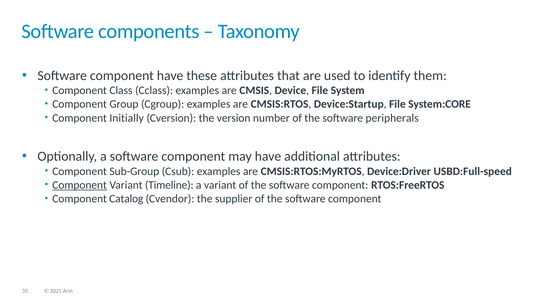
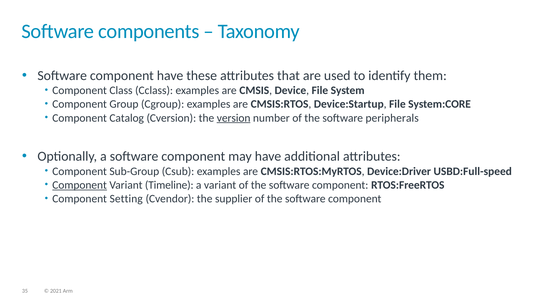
Initially: Initially -> Catalog (127, 118)
version underline: none -> present (234, 118)
Catalog: Catalog -> Setting (126, 199)
